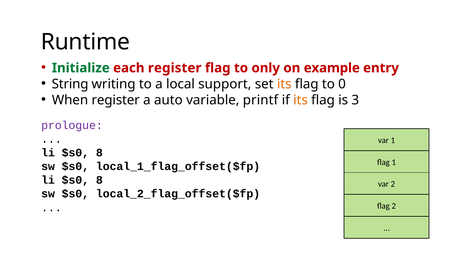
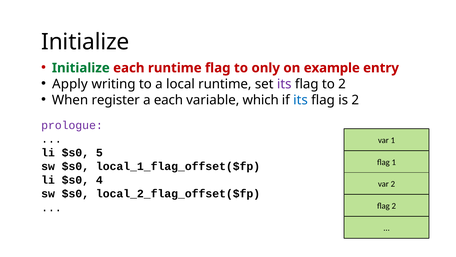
Runtime: Runtime -> Initialize (85, 42)
each register: register -> runtime (175, 68)
String: String -> Apply (70, 84)
local support: support -> runtime (225, 84)
its colour: orange -> purple (284, 84)
to 0: 0 -> 2 (342, 84)
a auto: auto -> each (168, 100)
printf: printf -> which (261, 100)
its colour: orange -> blue (301, 100)
is 3: 3 -> 2 (355, 100)
8: 8 -> 5 (99, 152)
8: 8 -> 4 (99, 180)
